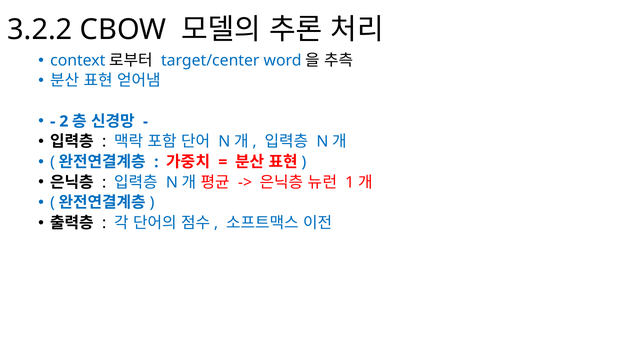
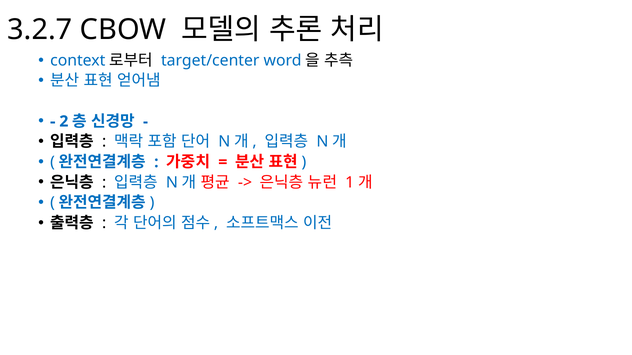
3.2.2: 3.2.2 -> 3.2.7 (40, 30)
